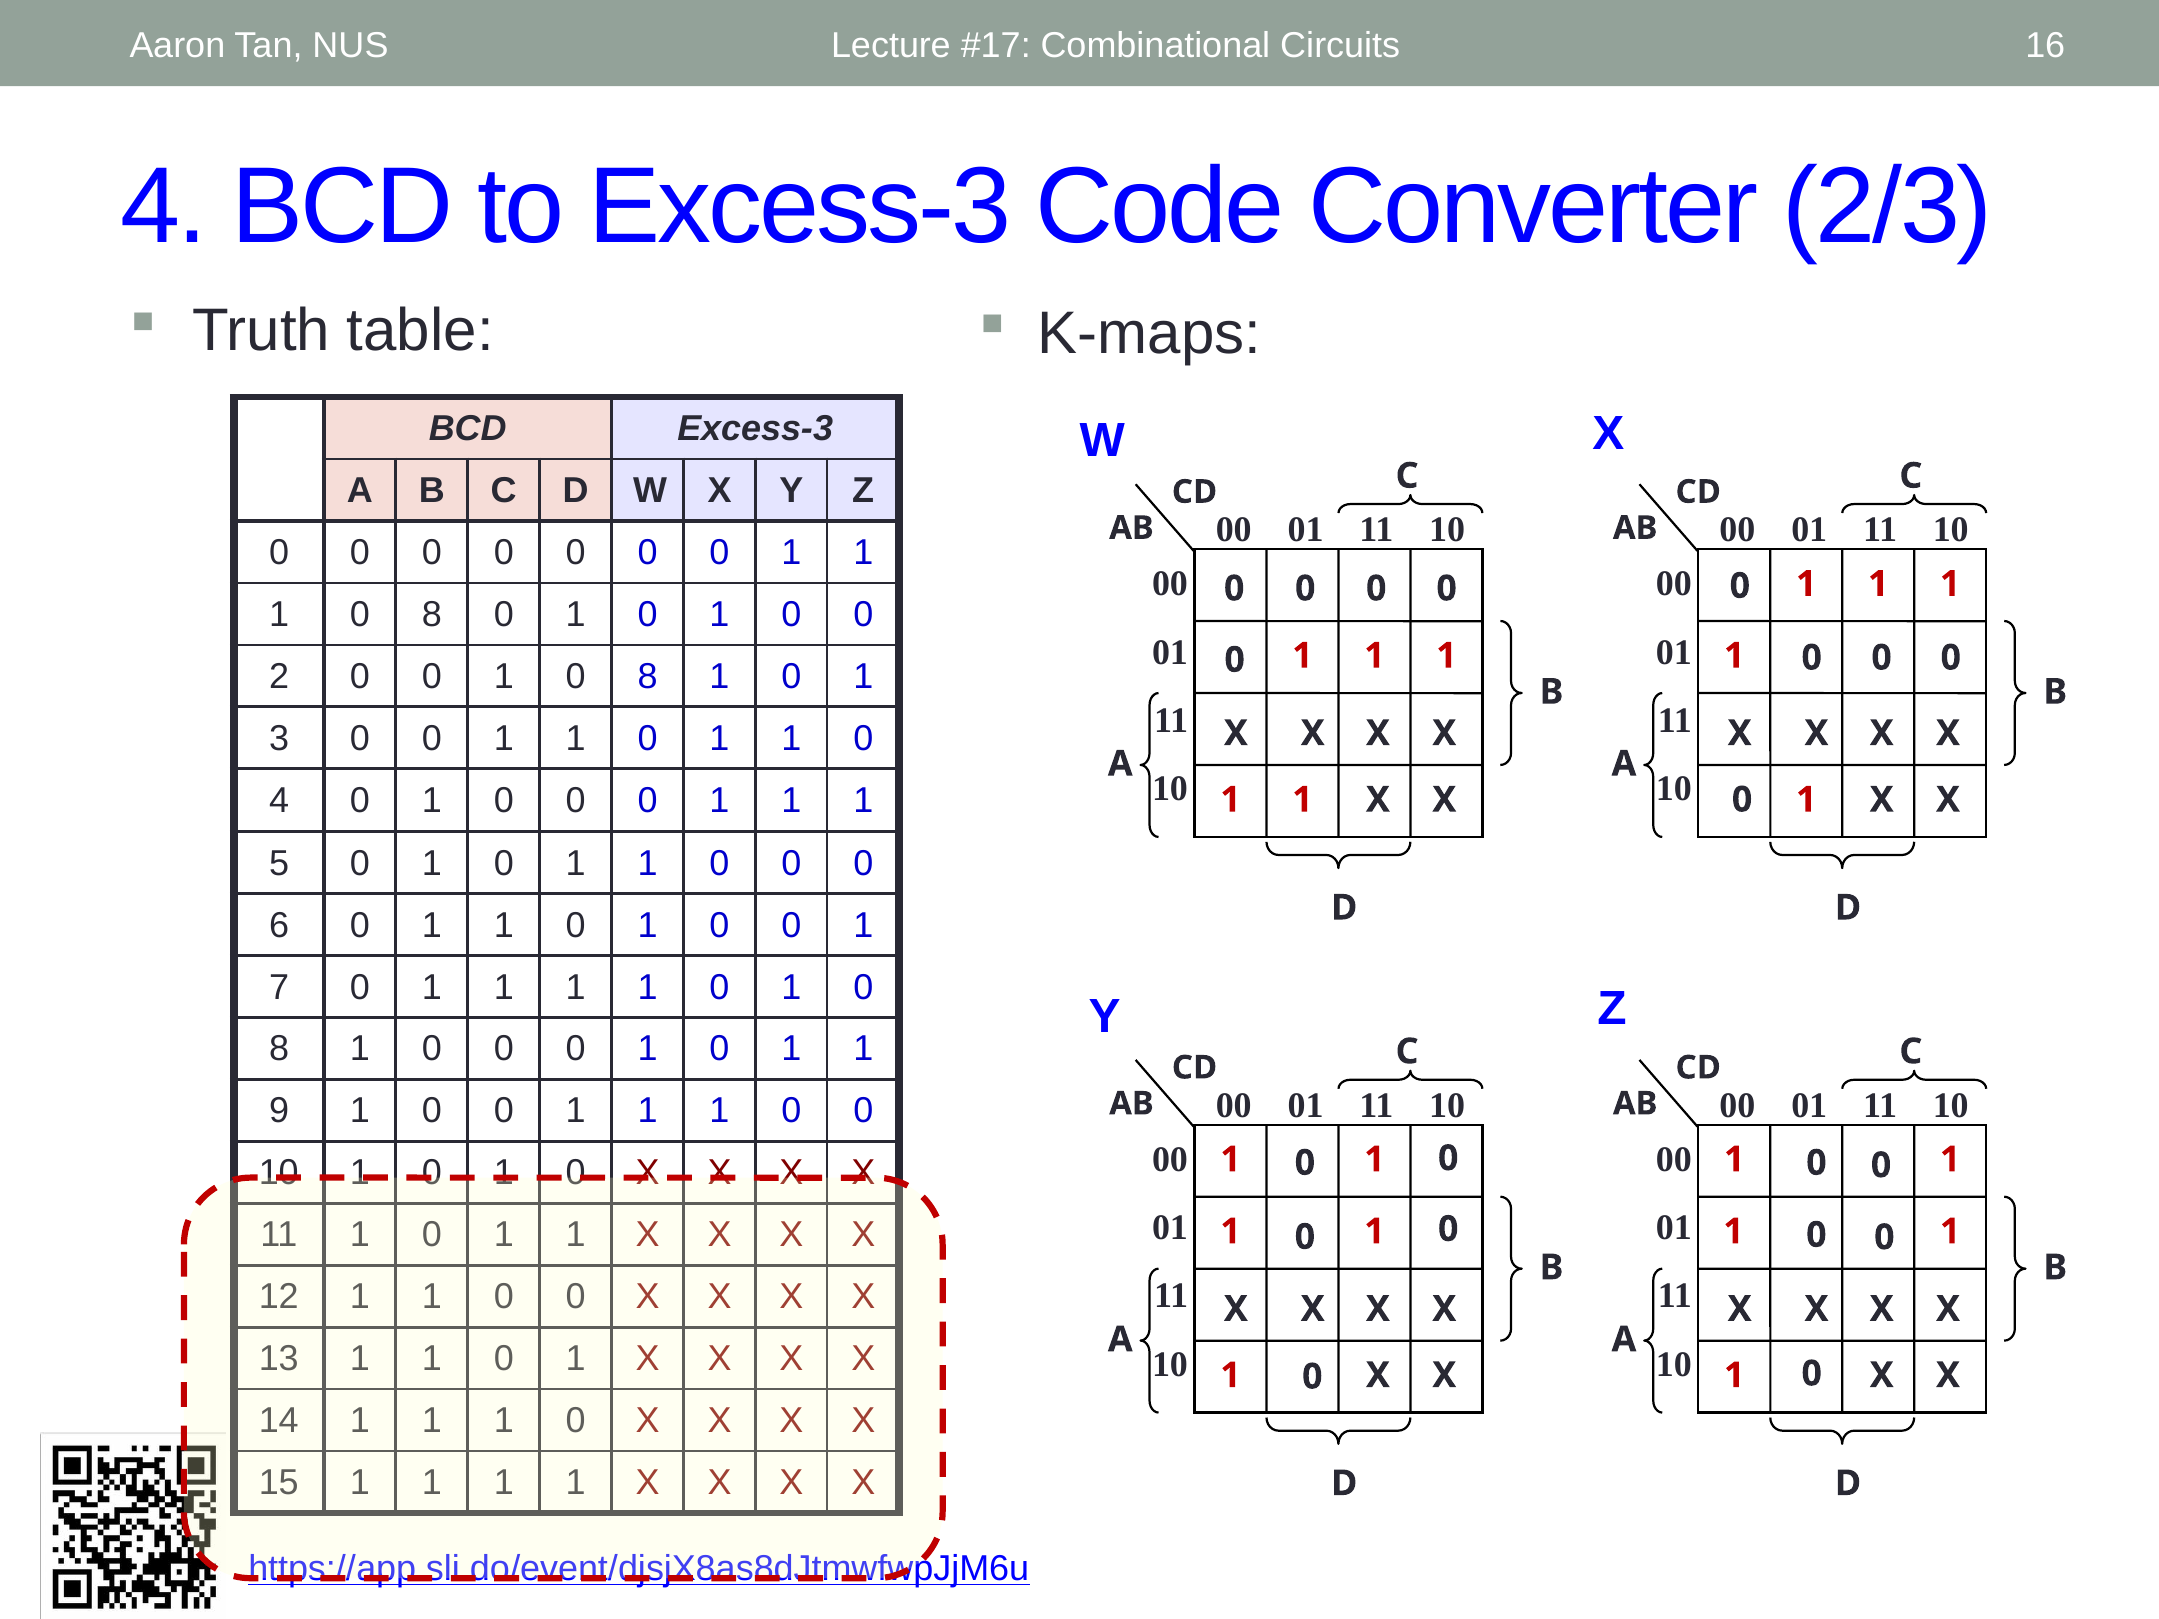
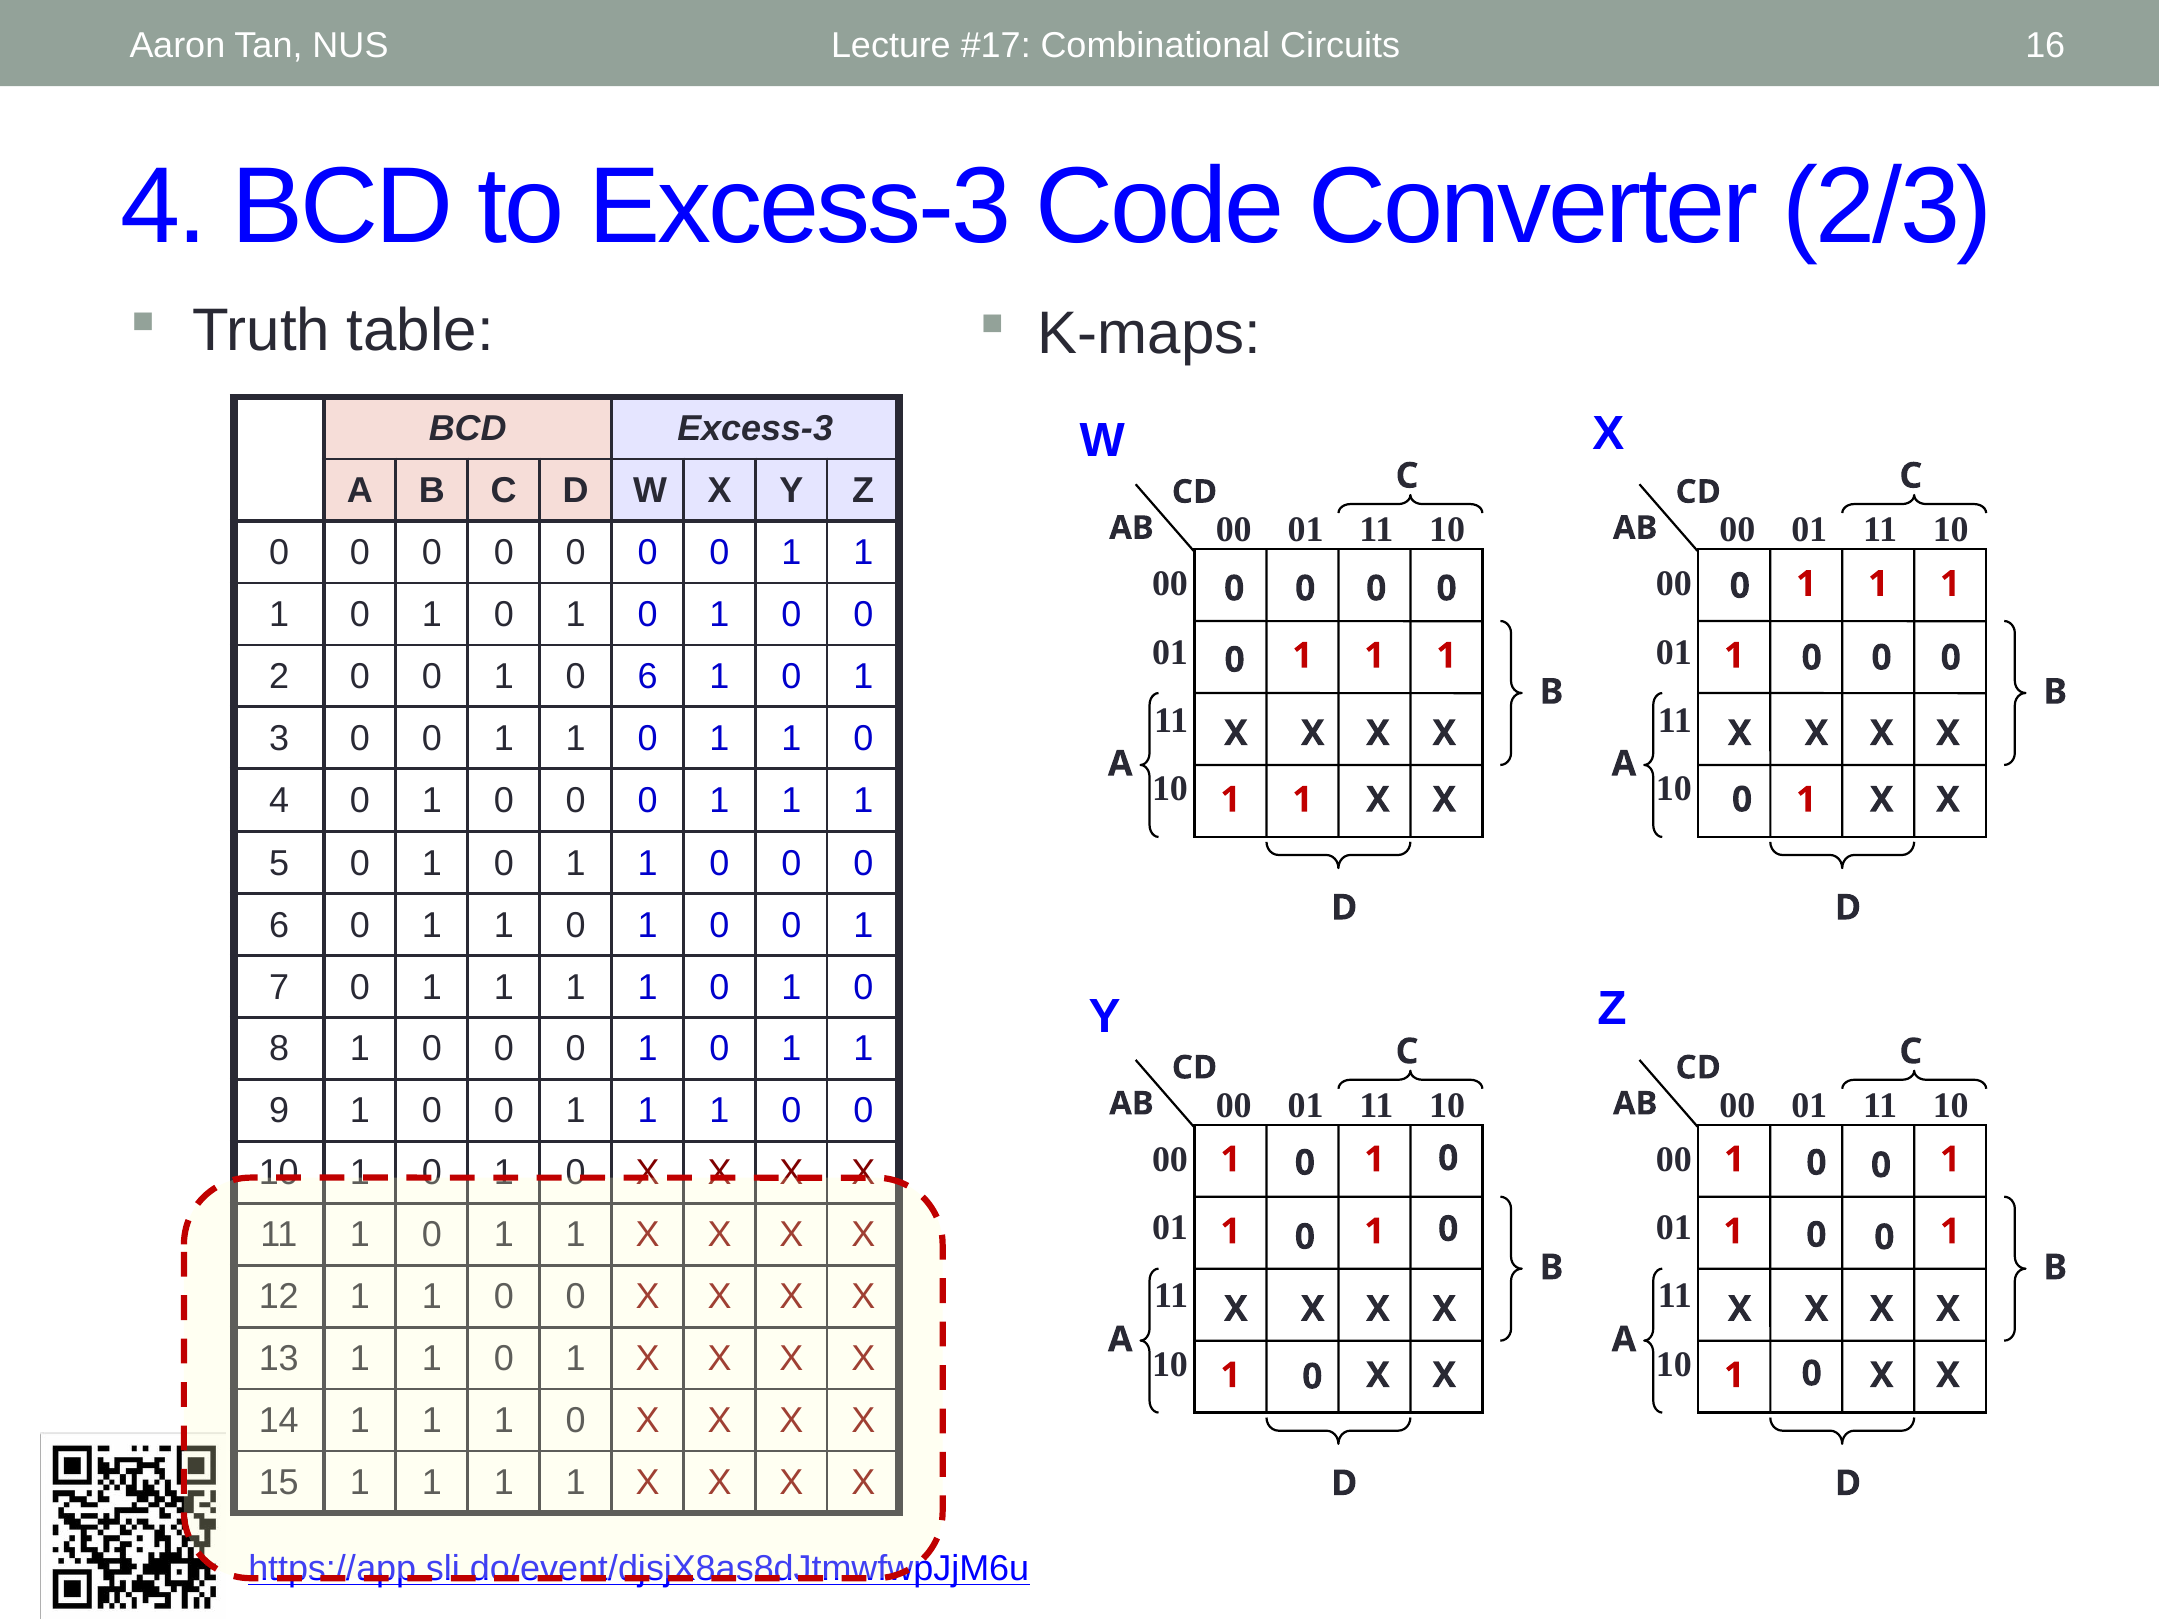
8: 8 -> 1 (432, 615)
8: 8 -> 6 (648, 677)
